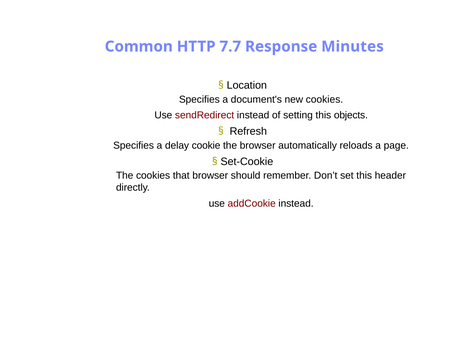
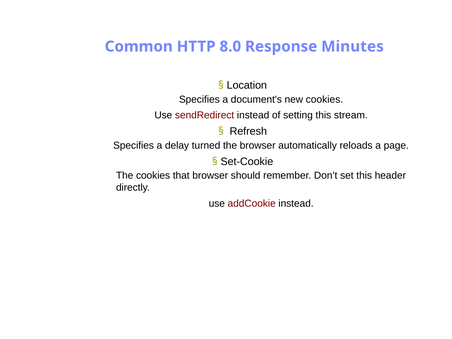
7.7: 7.7 -> 8.0 (230, 46)
objects: objects -> stream (351, 115)
cookie: cookie -> turned (206, 145)
